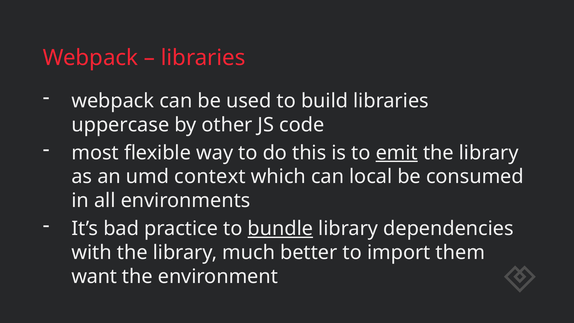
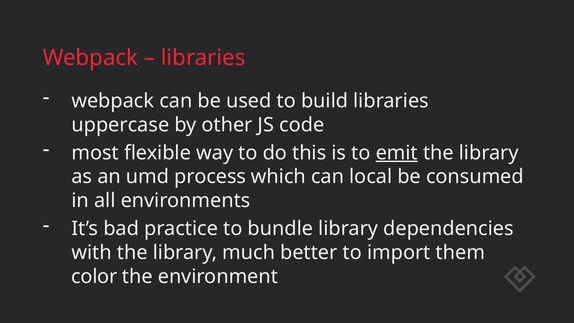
context: context -> process (210, 177)
bundle underline: present -> none (280, 229)
want: want -> color (94, 276)
